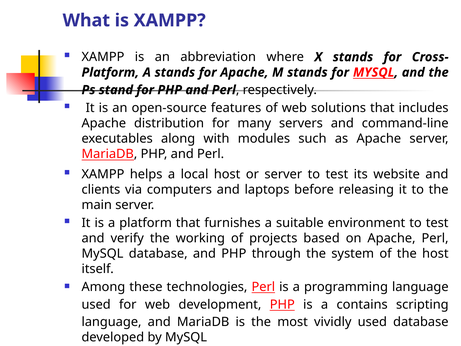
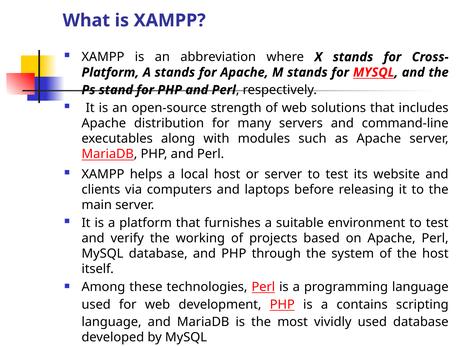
features: features -> strength (236, 108)
